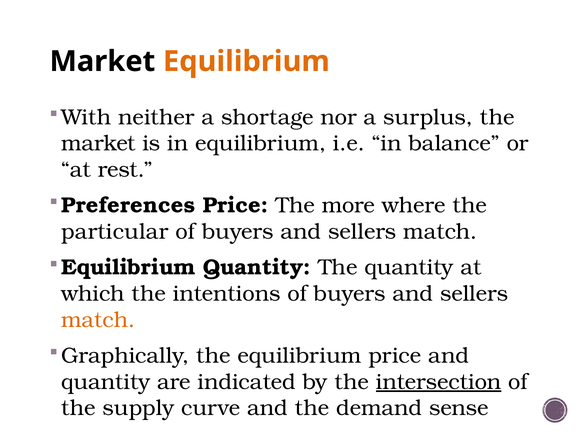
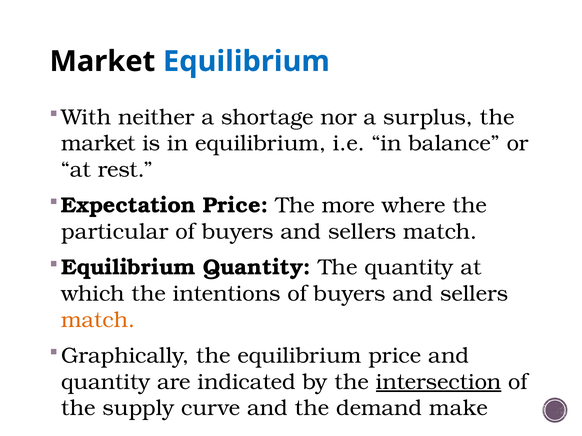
Equilibrium colour: orange -> blue (246, 61)
Preferences: Preferences -> Expectation (128, 206)
sense: sense -> make (459, 409)
